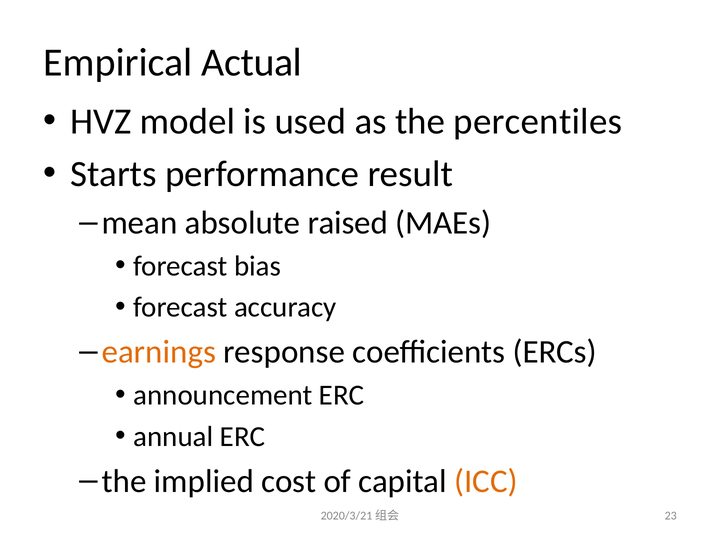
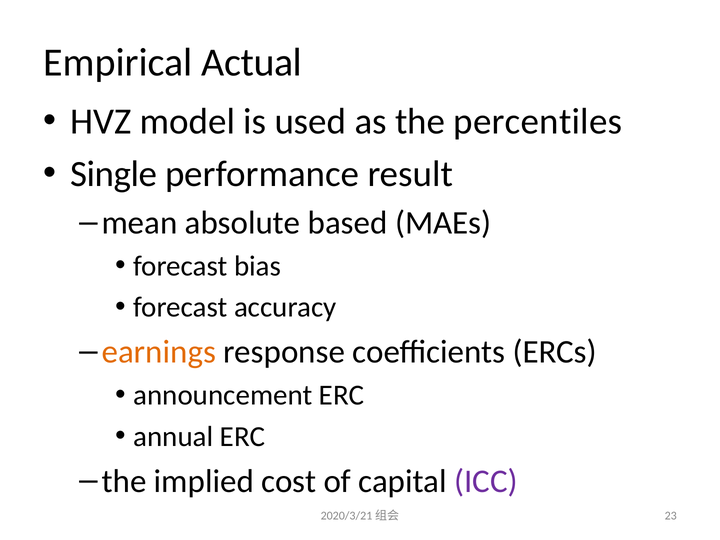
Starts: Starts -> Single (114, 174)
raised: raised -> based (348, 223)
ICC colour: orange -> purple (486, 481)
